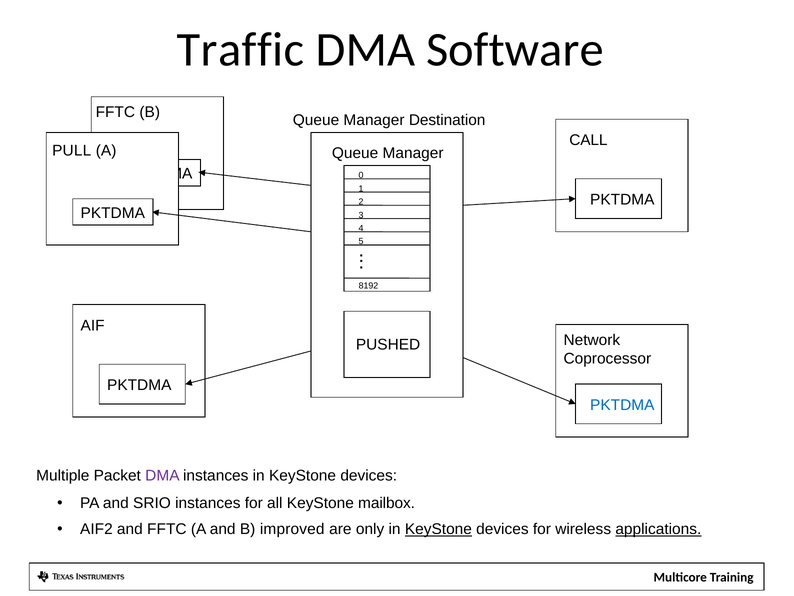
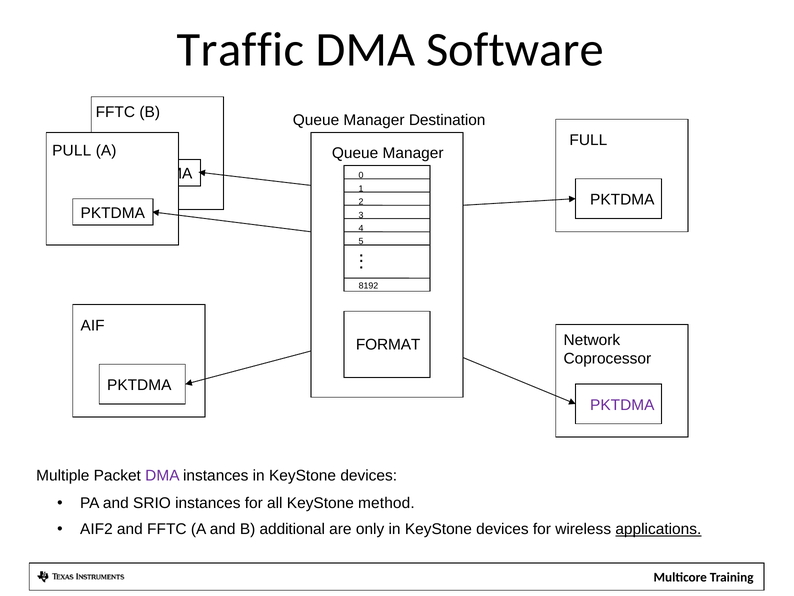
CALL: CALL -> FULL (588, 140)
PUSHED: PUSHED -> FORMAT (388, 344)
PKTDMA colour: blue -> purple (622, 405)
mailbox: mailbox -> method (386, 503)
improved: improved -> additional (292, 529)
KeyStone underline: present -> none (438, 529)
